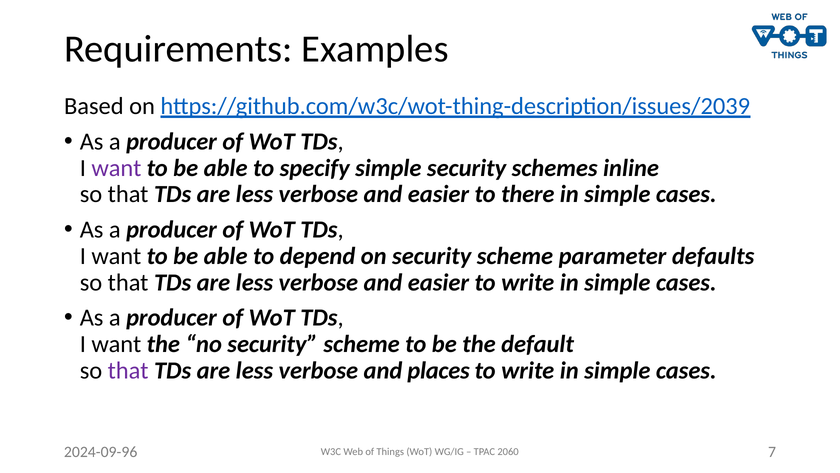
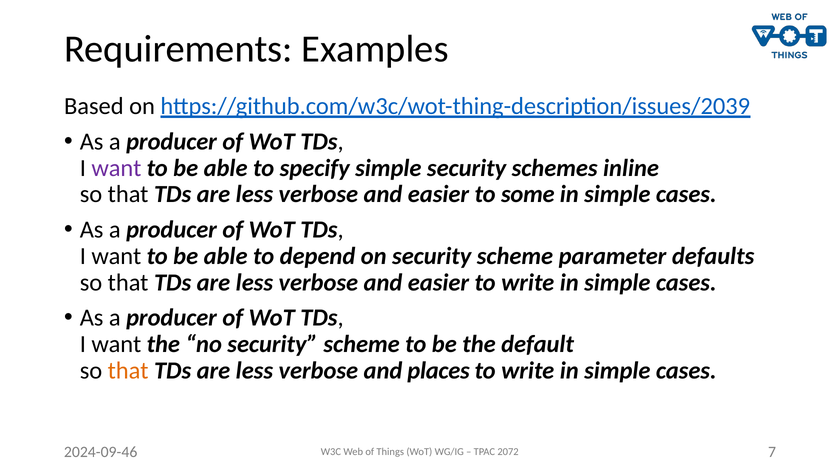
there: there -> some (528, 194)
that colour: purple -> orange (128, 370)
2024-09-96: 2024-09-96 -> 2024-09-46 (101, 452)
2060: 2060 -> 2072 (508, 451)
